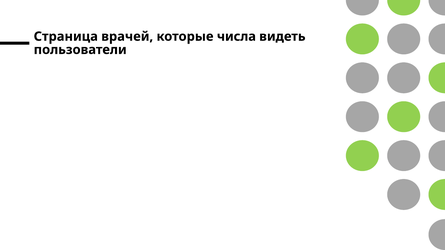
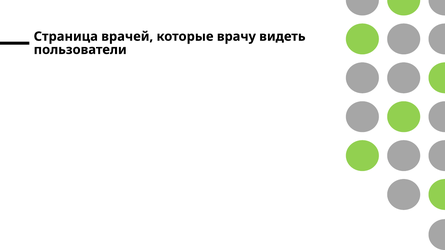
числа: числа -> врачу (236, 37)
